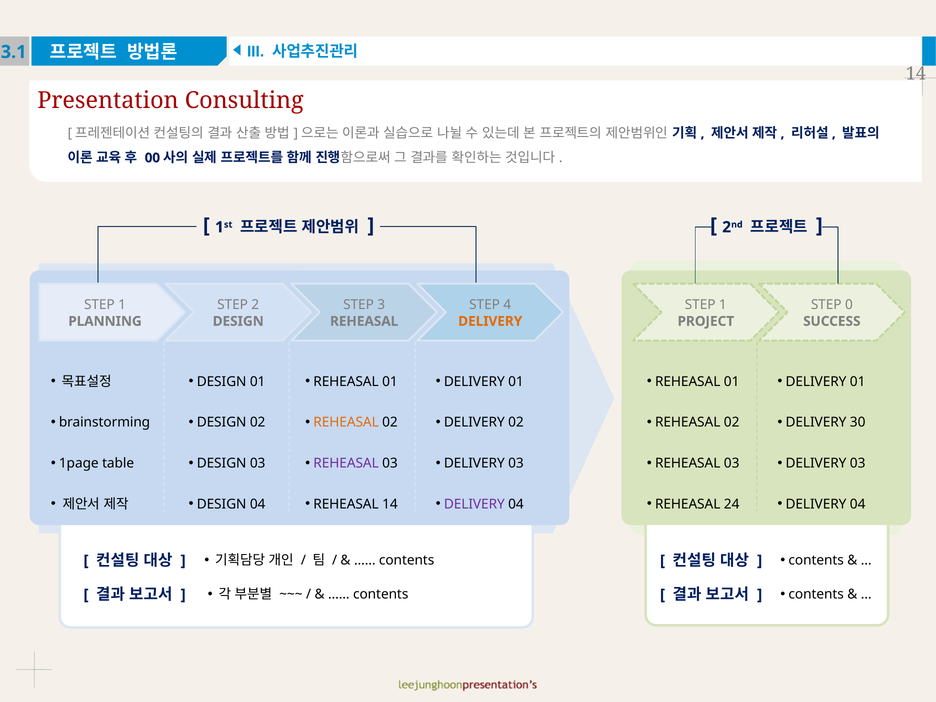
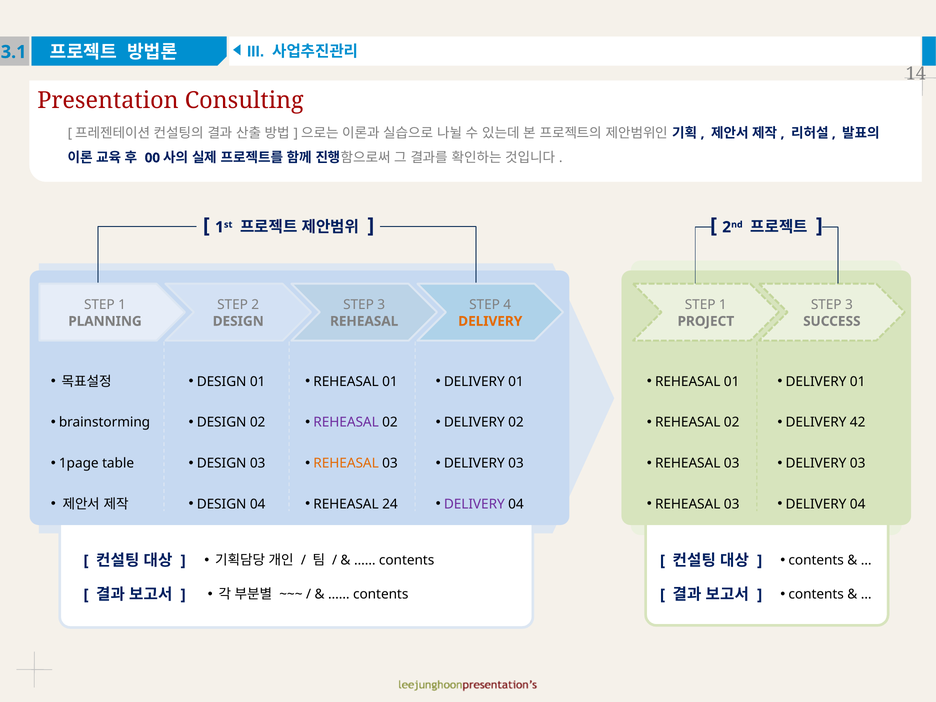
0: 0 -> 3 (849, 305)
REHEASAL colour: orange -> purple (346, 422)
30: 30 -> 42 (858, 422)
REHEASAL colour: purple -> orange (346, 463)
REHEASAL 14: 14 -> 24 (390, 504)
24: 24 -> 03 (732, 504)
